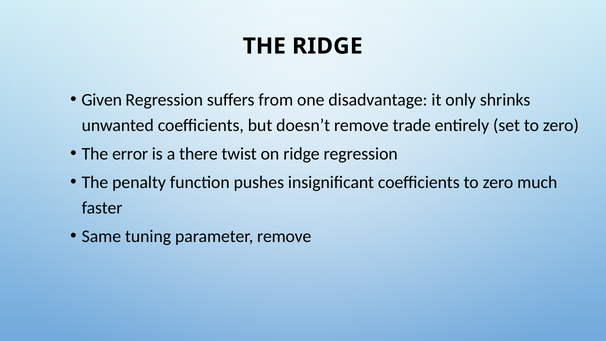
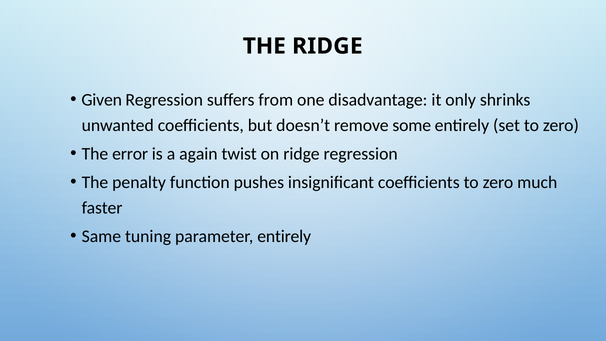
trade: trade -> some (412, 125)
there: there -> again (198, 154)
parameter remove: remove -> entirely (284, 236)
